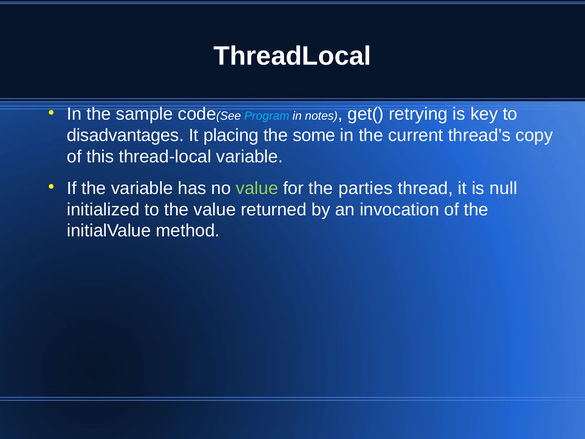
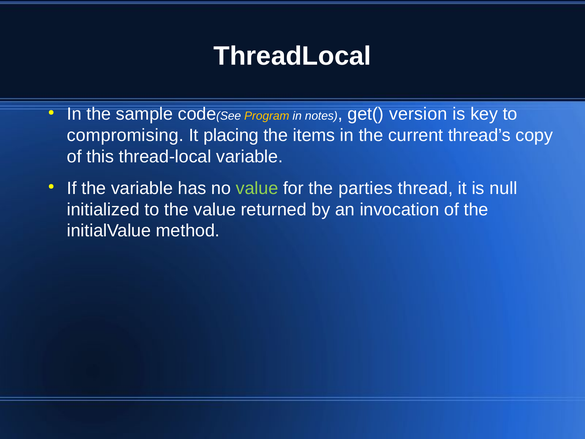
Program colour: light blue -> yellow (267, 116)
retrying: retrying -> version (418, 114)
disadvantages: disadvantages -> compromising (125, 135)
some: some -> items (314, 135)
